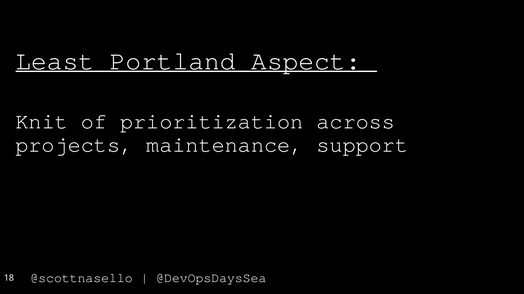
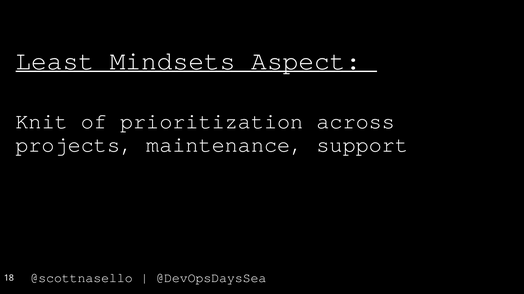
Portland: Portland -> Mindsets (173, 61)
